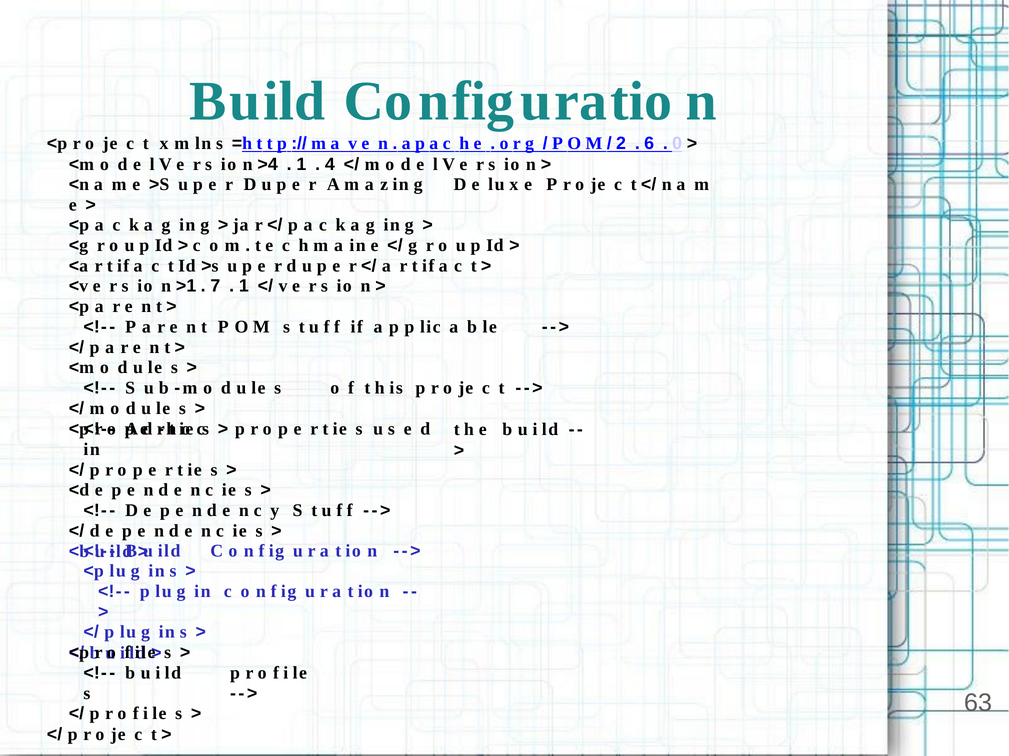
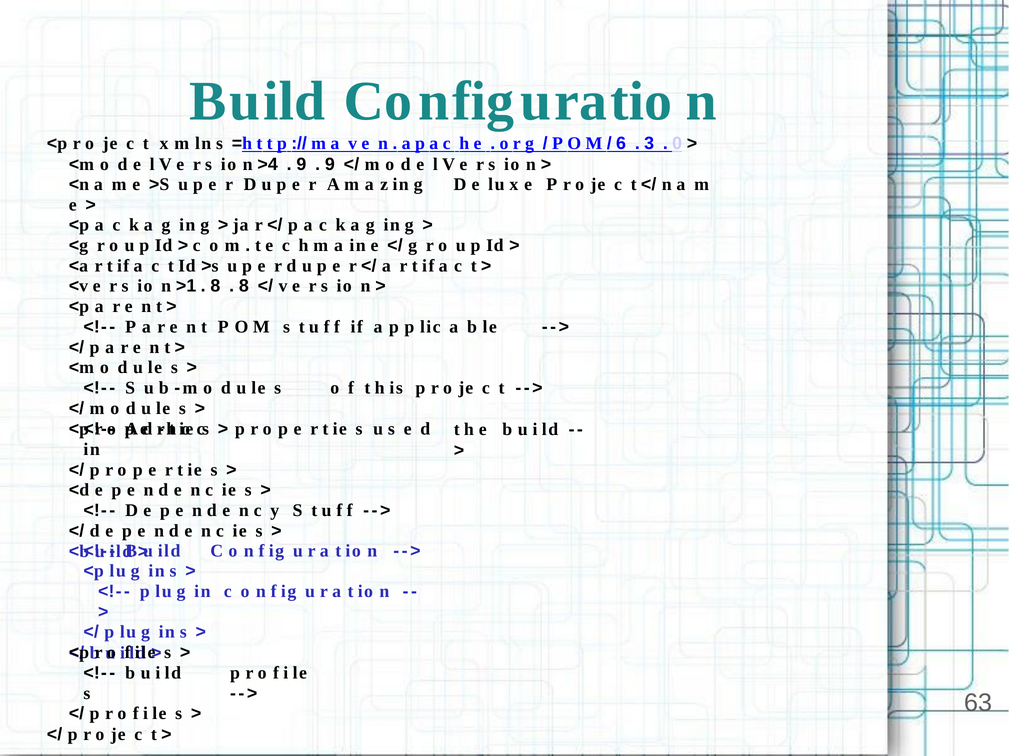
2: 2 -> 6 (621, 144)
6: 6 -> 3 (649, 144)
1: 1 -> 9 (301, 164)
4: 4 -> 9 (330, 164)
7: 7 -> 8 (215, 286)
1: 1 -> 8 (244, 286)
